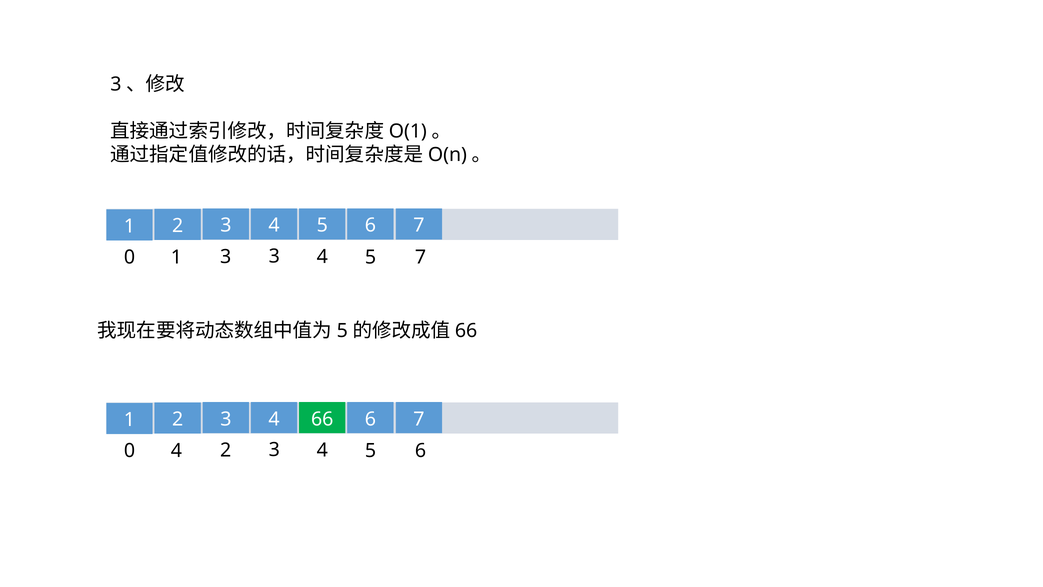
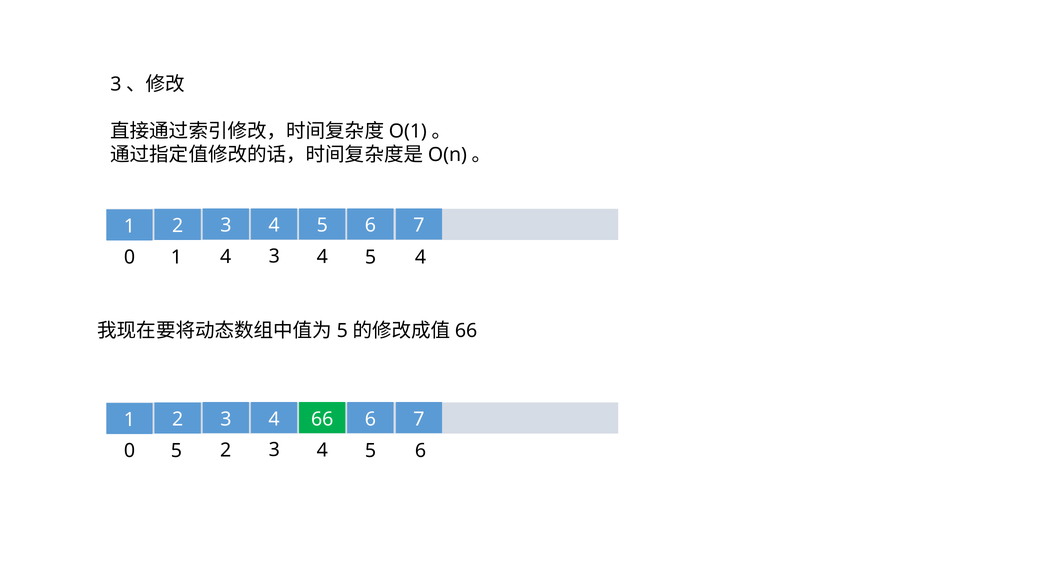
1 3: 3 -> 4 (226, 257)
4 5 7: 7 -> 4 (421, 257)
0 4: 4 -> 5 (176, 451)
